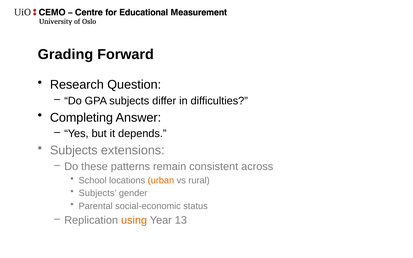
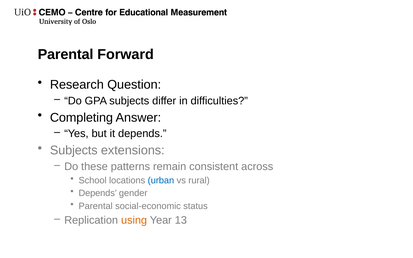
Grading: Grading -> Parental (66, 55)
urban colour: orange -> blue (161, 180)
Subjects: Subjects -> Depends (98, 193)
